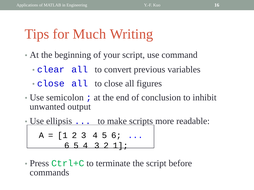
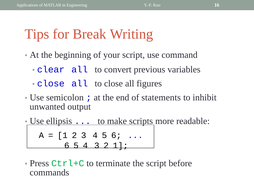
Much: Much -> Break (90, 34)
conclusion: conclusion -> statements (161, 98)
